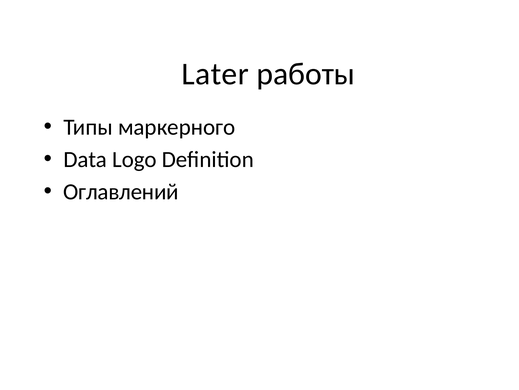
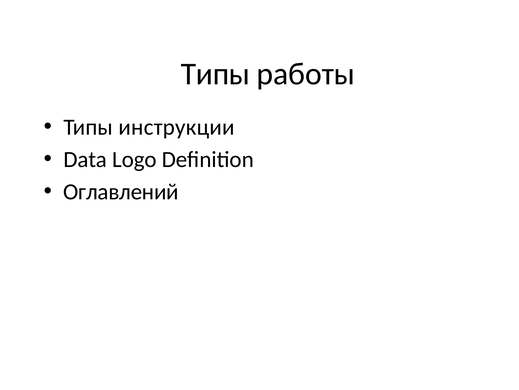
Later: Later -> Типы (215, 74)
маркерного: маркерного -> инструкции (177, 127)
